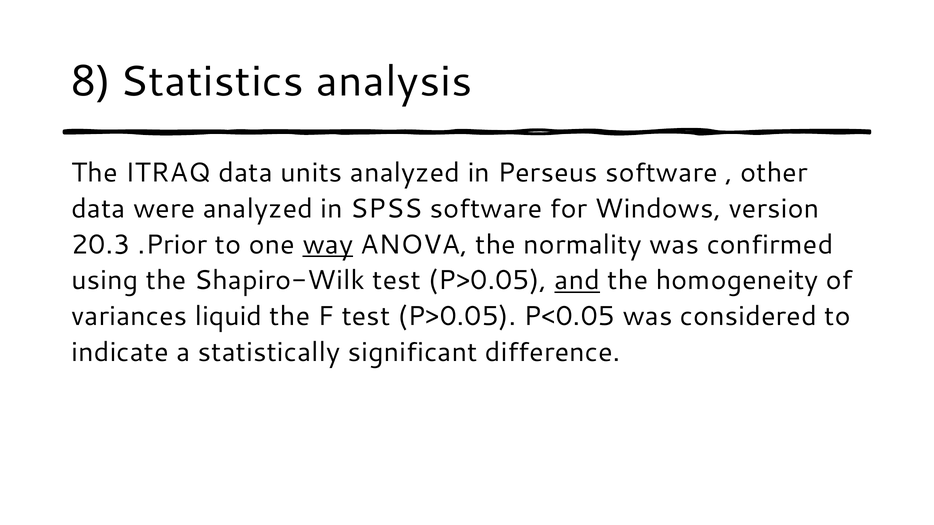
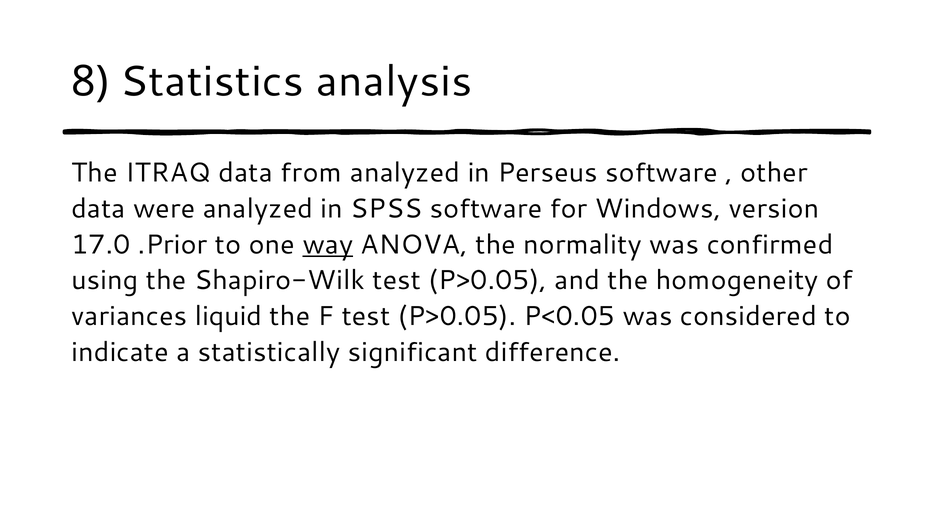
units: units -> from (311, 173)
20.3: 20.3 -> 17.0 (101, 245)
and underline: present -> none (577, 281)
